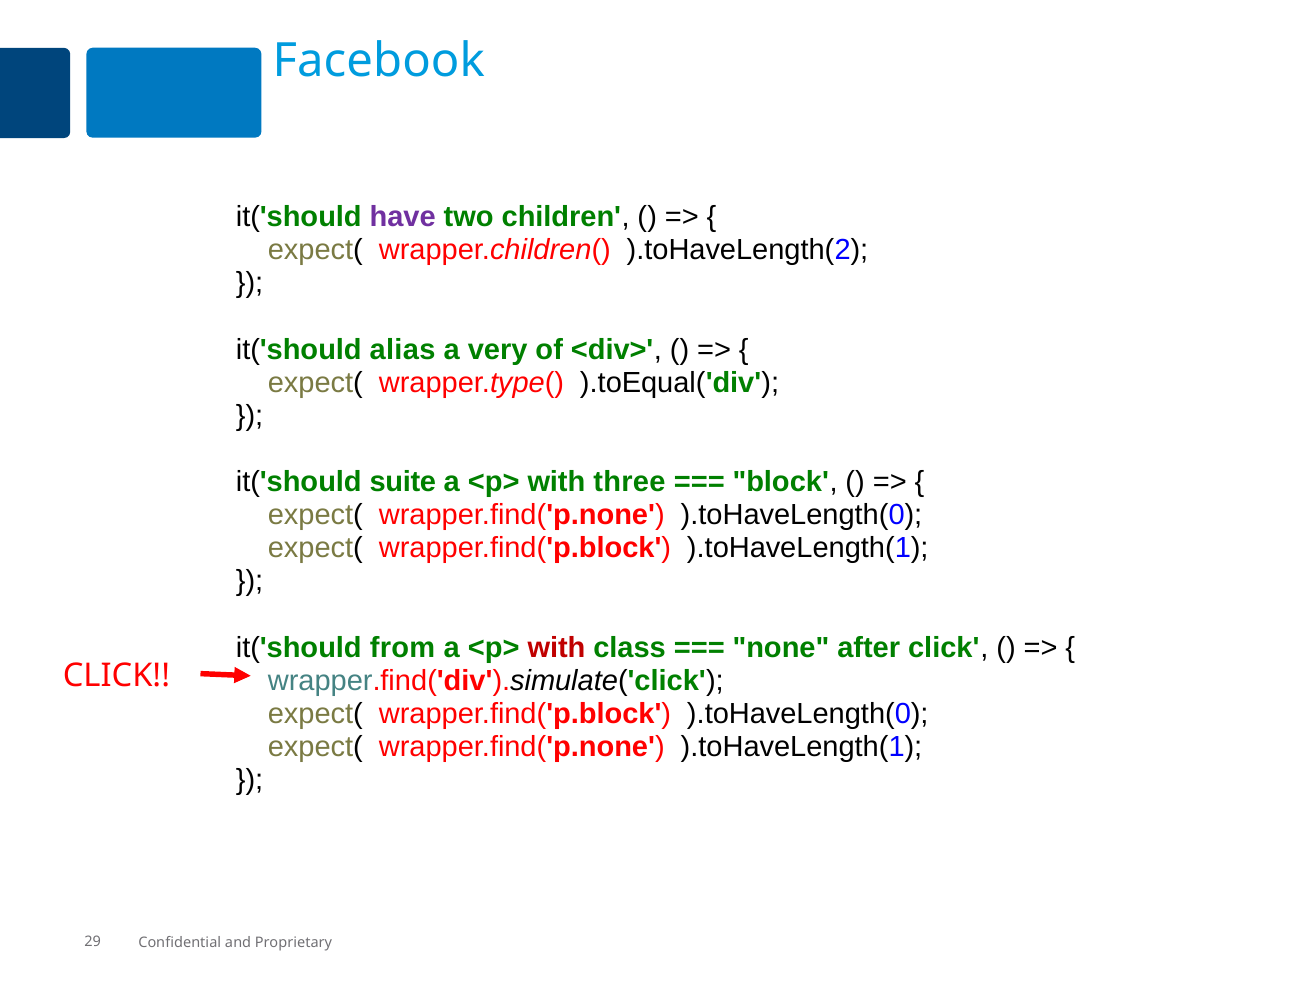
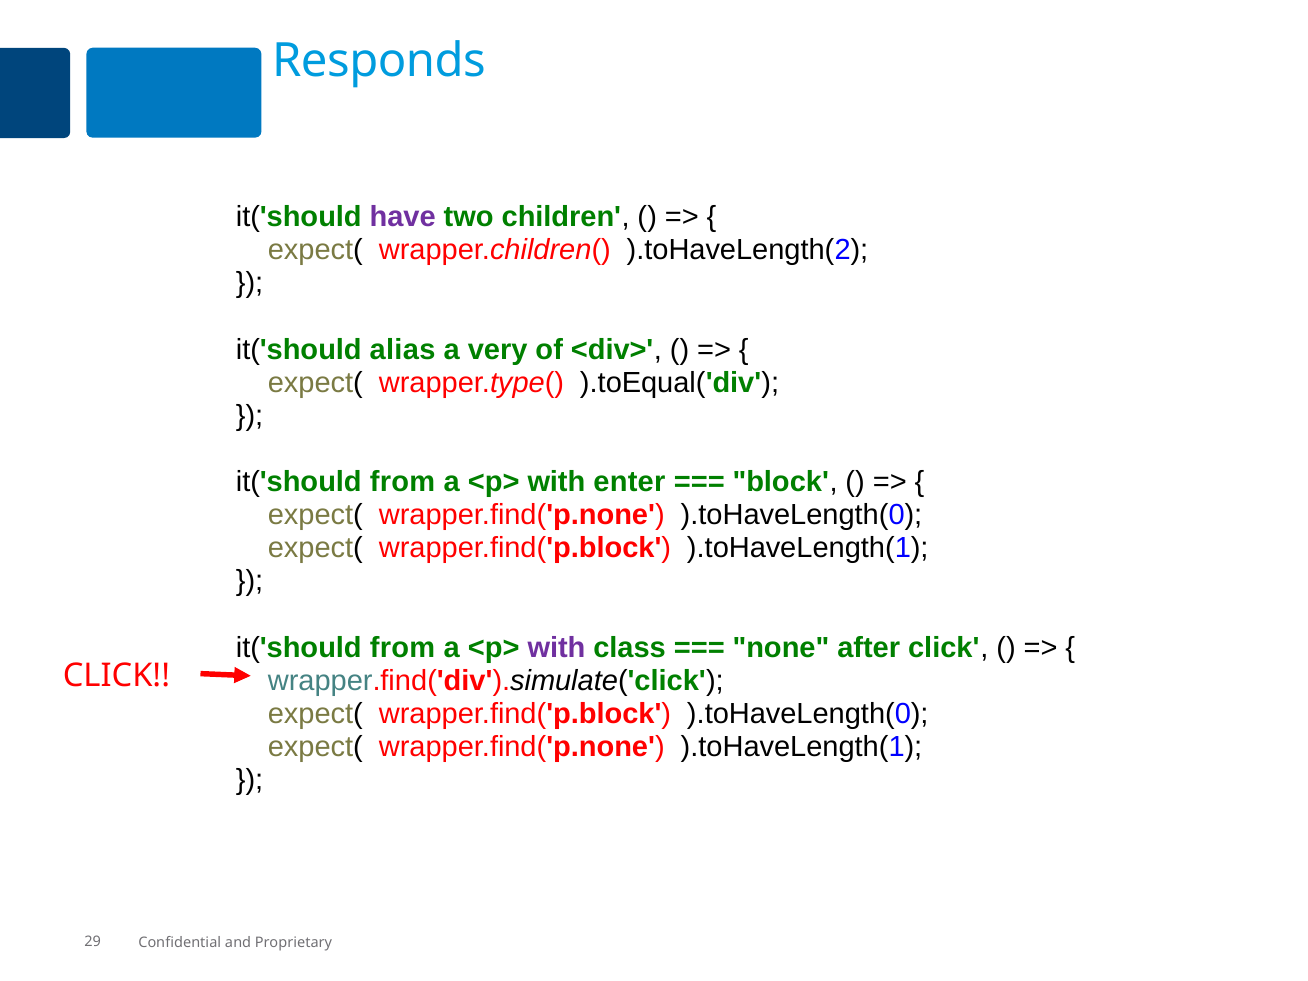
Facebook: Facebook -> Responds (379, 61)
suite: suite -> from (403, 482)
three: three -> enter (629, 482)
with colour: red -> purple (556, 648)
